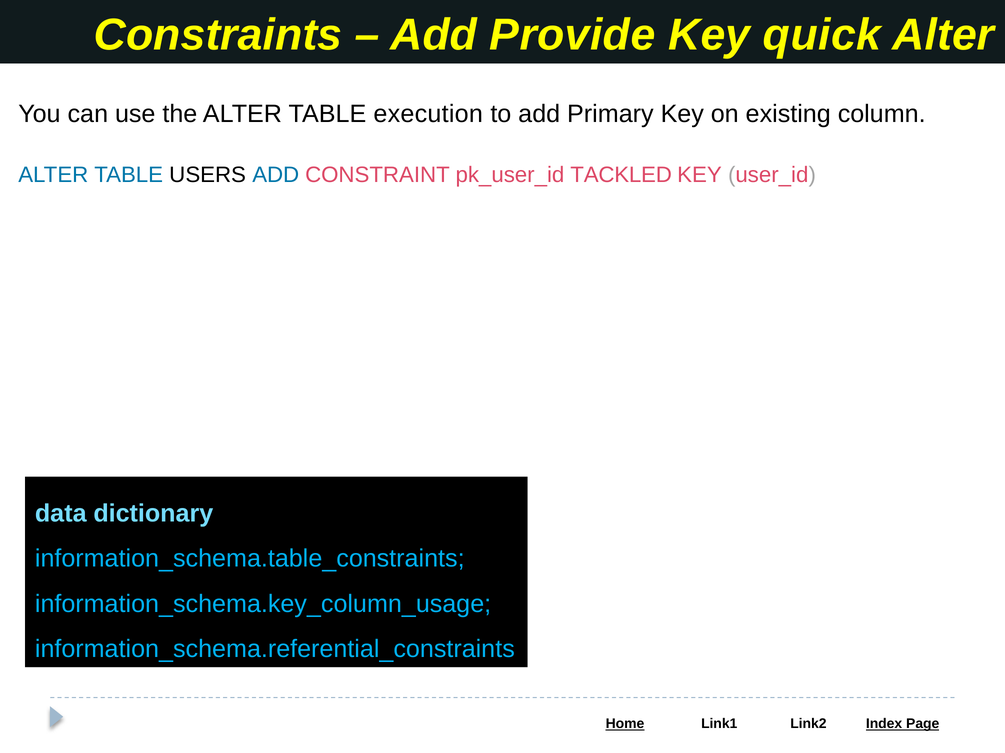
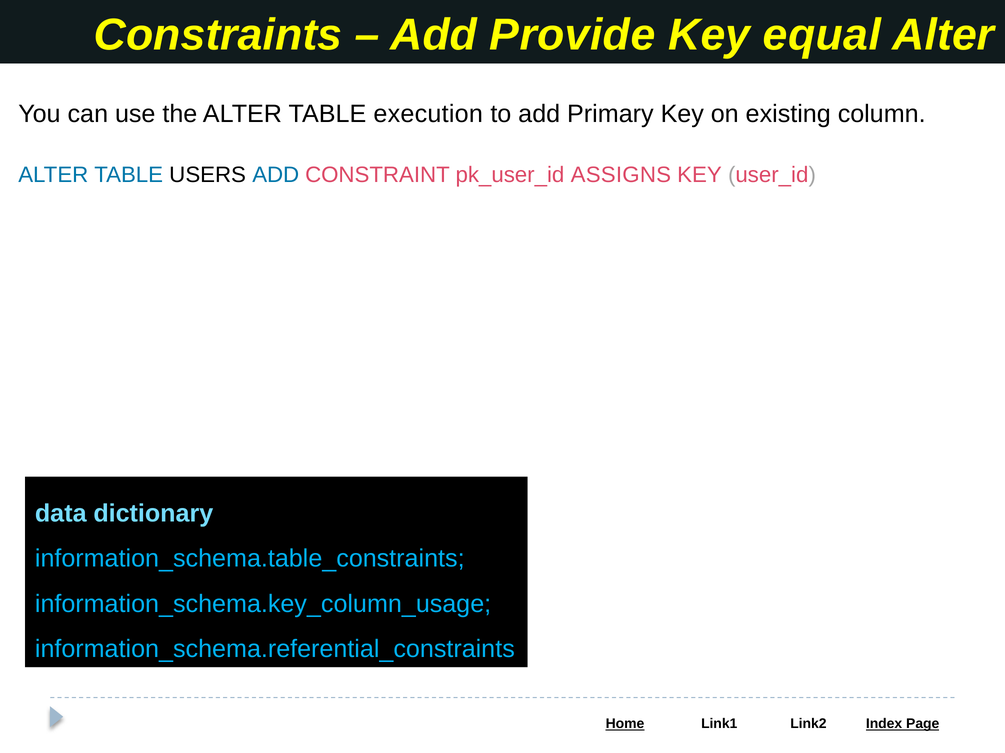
quick: quick -> equal (822, 35)
TACKLED: TACKLED -> ASSIGNS (621, 175)
